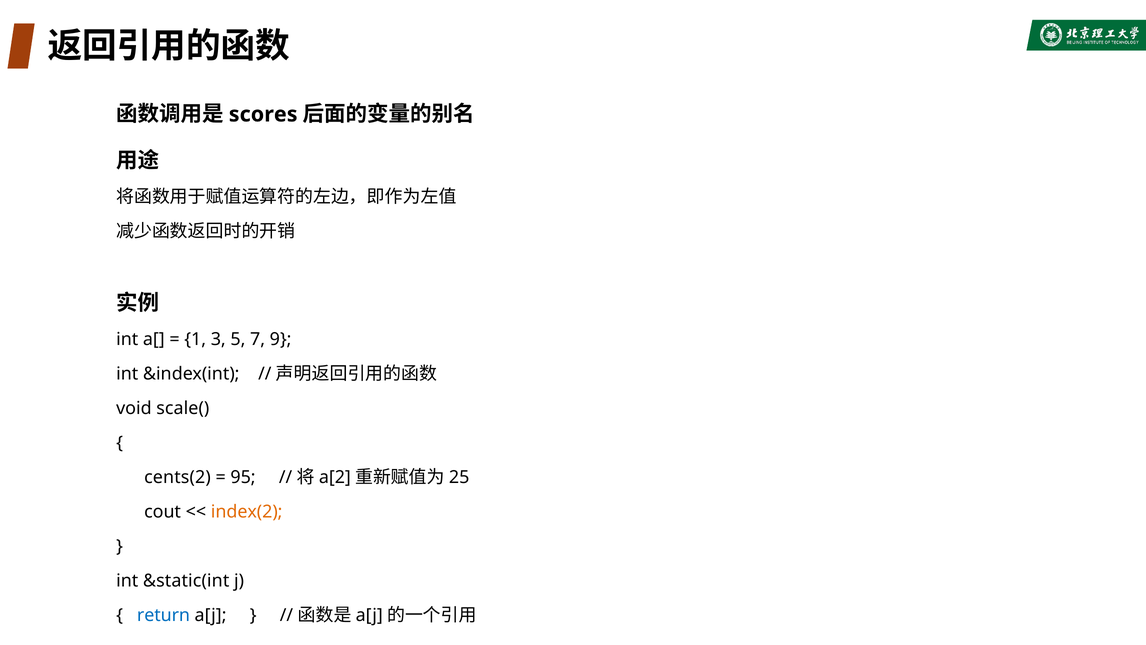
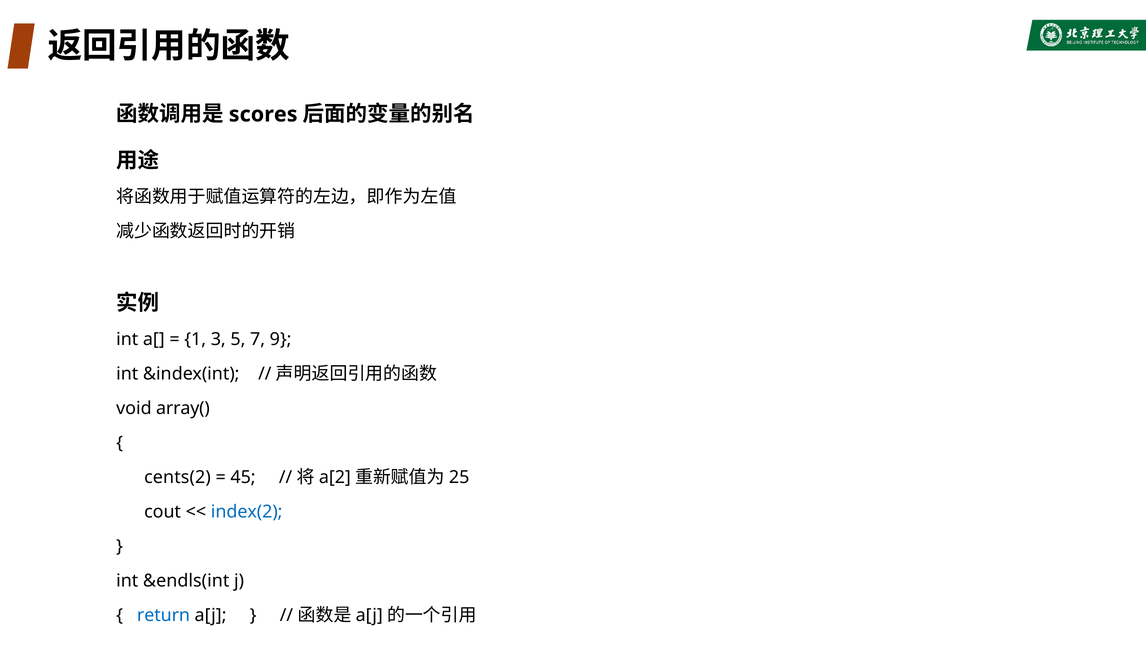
scale(: scale( -> array( (183, 408)
95: 95 -> 45 (243, 477)
index(2 colour: orange -> blue (247, 512)
&static(int: &static(int -> &endls(int (186, 581)
